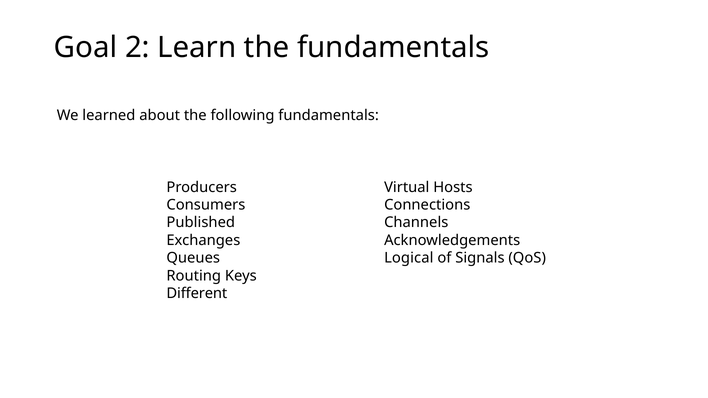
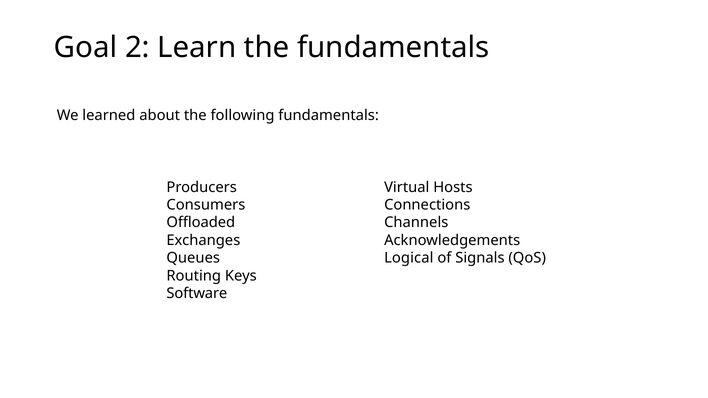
Published: Published -> Offloaded (201, 223)
Different: Different -> Software (197, 294)
